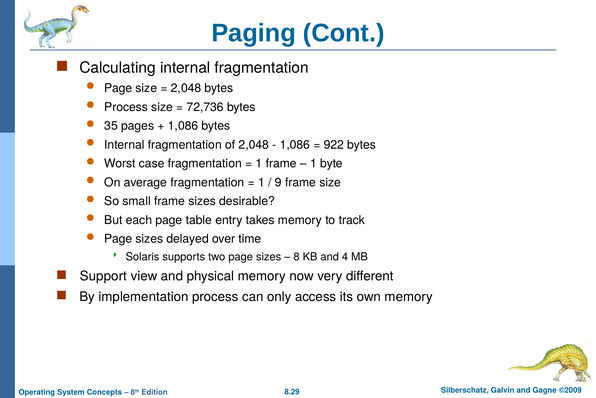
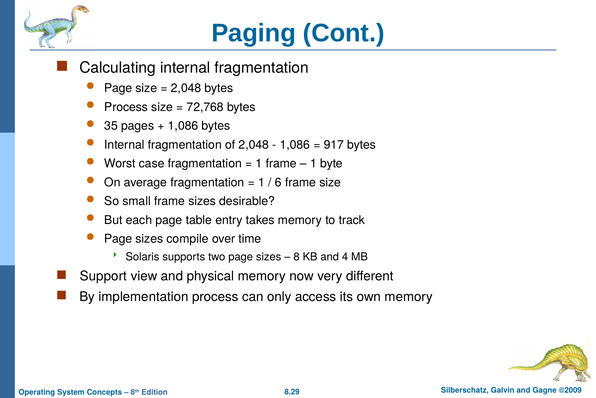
72,736: 72,736 -> 72,768 (205, 107)
922: 922 -> 917 (334, 144)
9: 9 -> 6 (278, 182)
delayed: delayed -> compile (188, 239)
